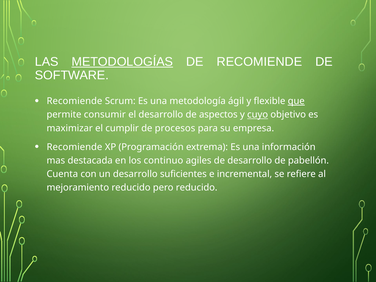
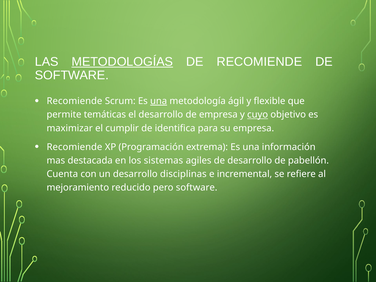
una underline: none -> present (159, 101)
que underline: present -> none (296, 101)
consumir: consumir -> temáticas (105, 115)
de aspectos: aspectos -> empresa (218, 115)
procesos: procesos -> identifica (175, 128)
continuo: continuo -> sistemas (163, 160)
suficientes: suficientes -> disciplinas (183, 174)
pero reducido: reducido -> software (197, 188)
